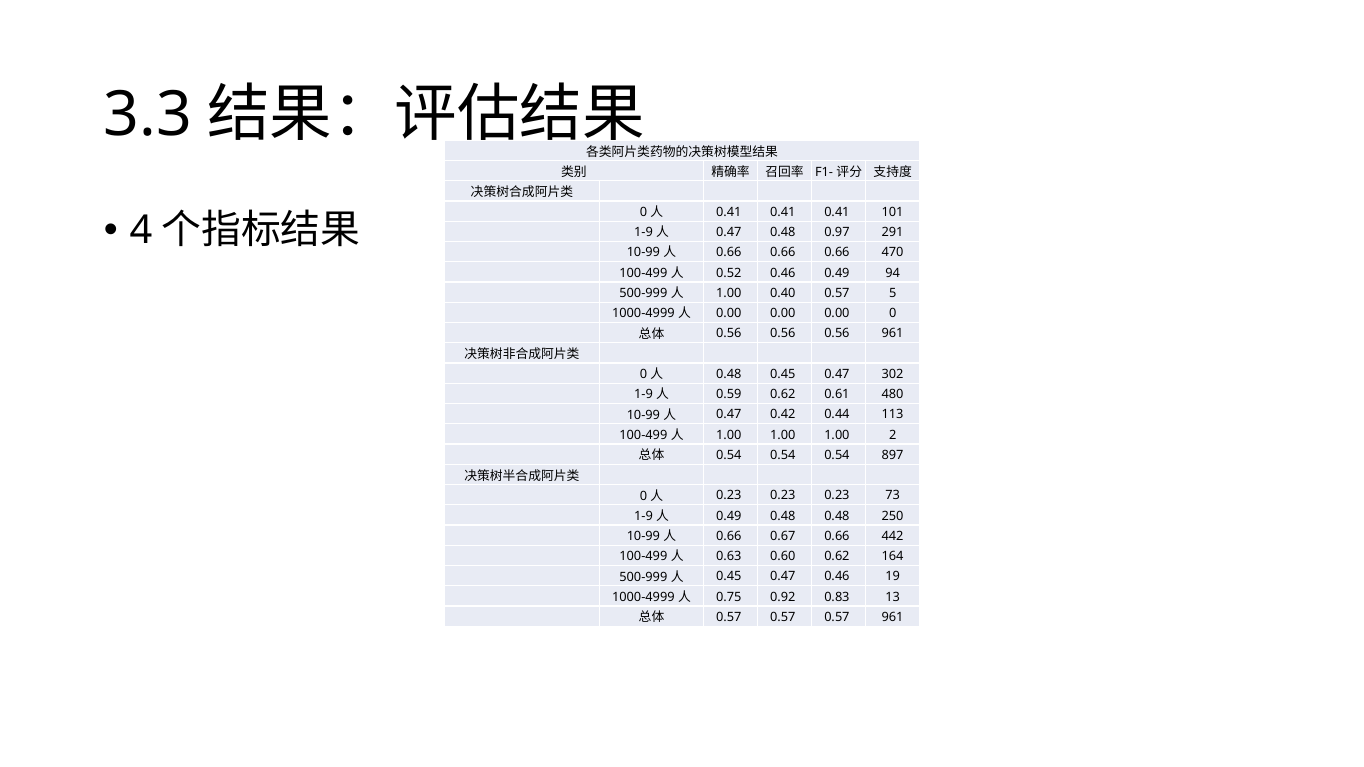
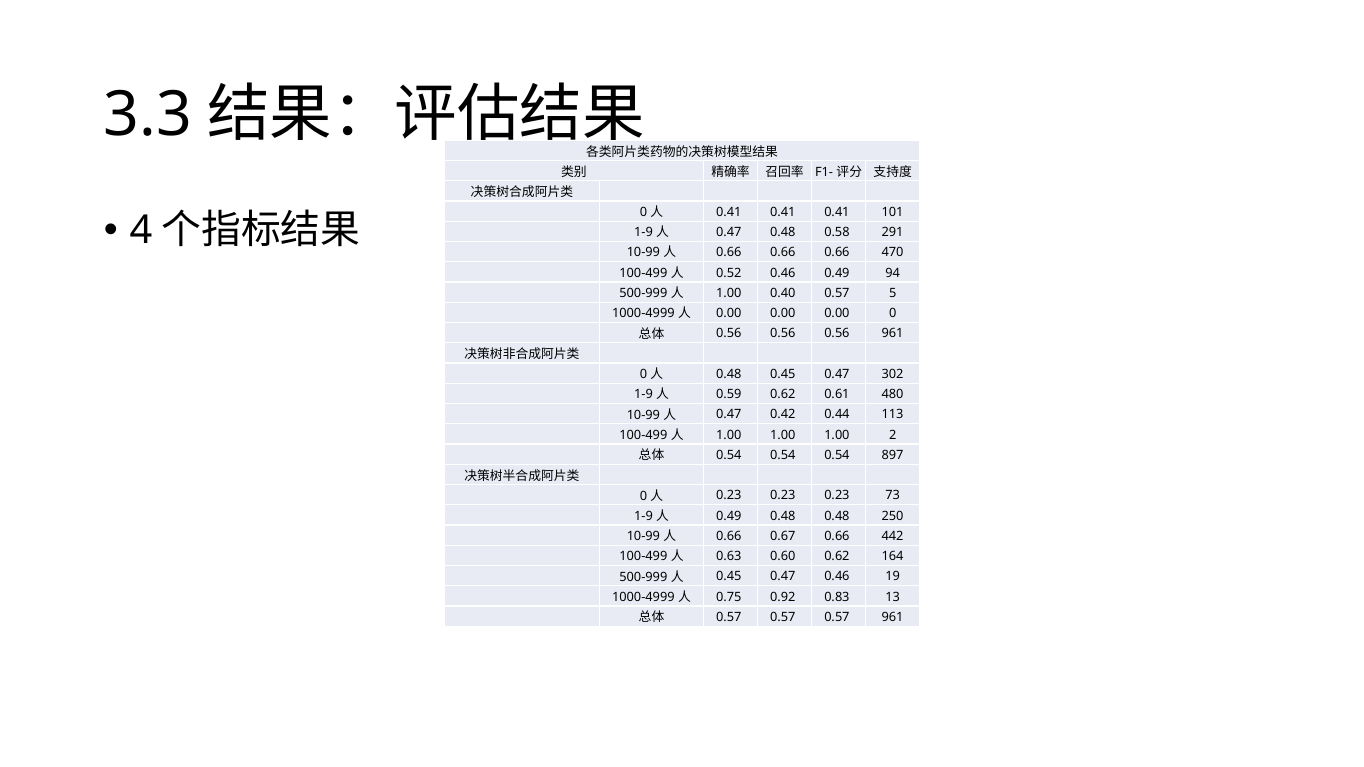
0.97: 0.97 -> 0.58 (837, 233)
